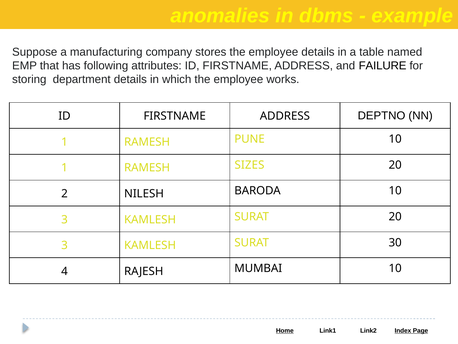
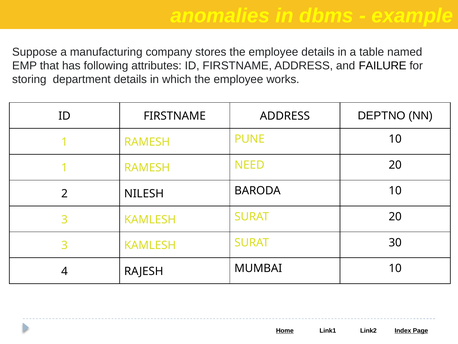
SIZES: SIZES -> NEED (249, 165)
